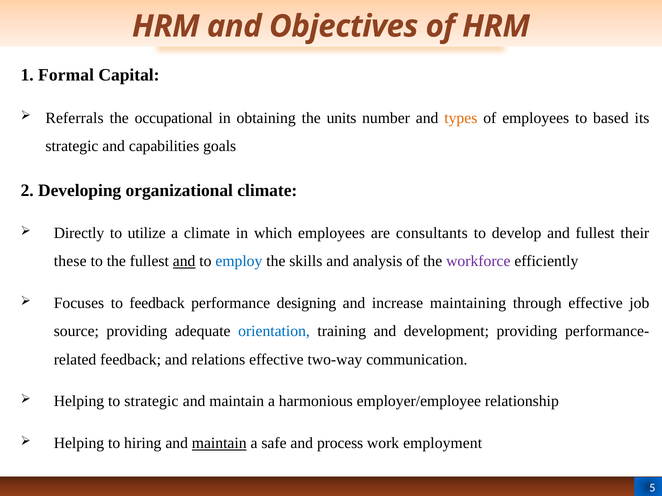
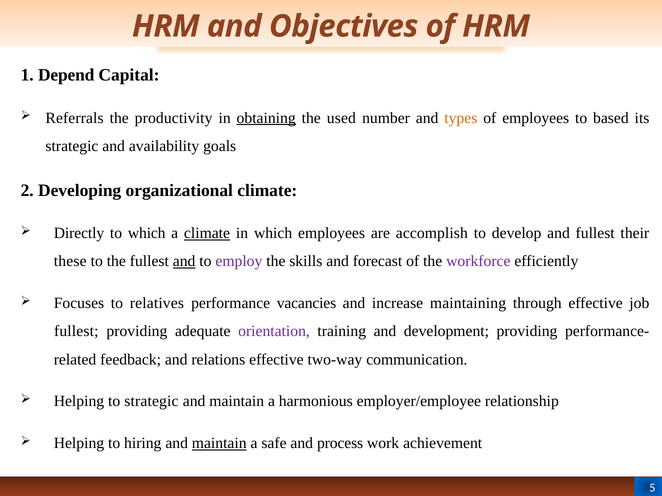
Formal: Formal -> Depend (66, 75)
occupational: occupational -> productivity (174, 118)
obtaining underline: none -> present (266, 118)
units: units -> used (341, 118)
capabilities: capabilities -> availability (164, 146)
to utilize: utilize -> which (147, 233)
climate underline: none -> present (207, 233)
consultants: consultants -> accomplish (432, 233)
employ colour: blue -> purple (239, 262)
analysis: analysis -> forecast (378, 262)
to feedback: feedback -> relatives (157, 303)
designing: designing -> vacancies (307, 303)
source: source -> fullest (76, 332)
orientation colour: blue -> purple (274, 332)
employment: employment -> achievement (443, 444)
